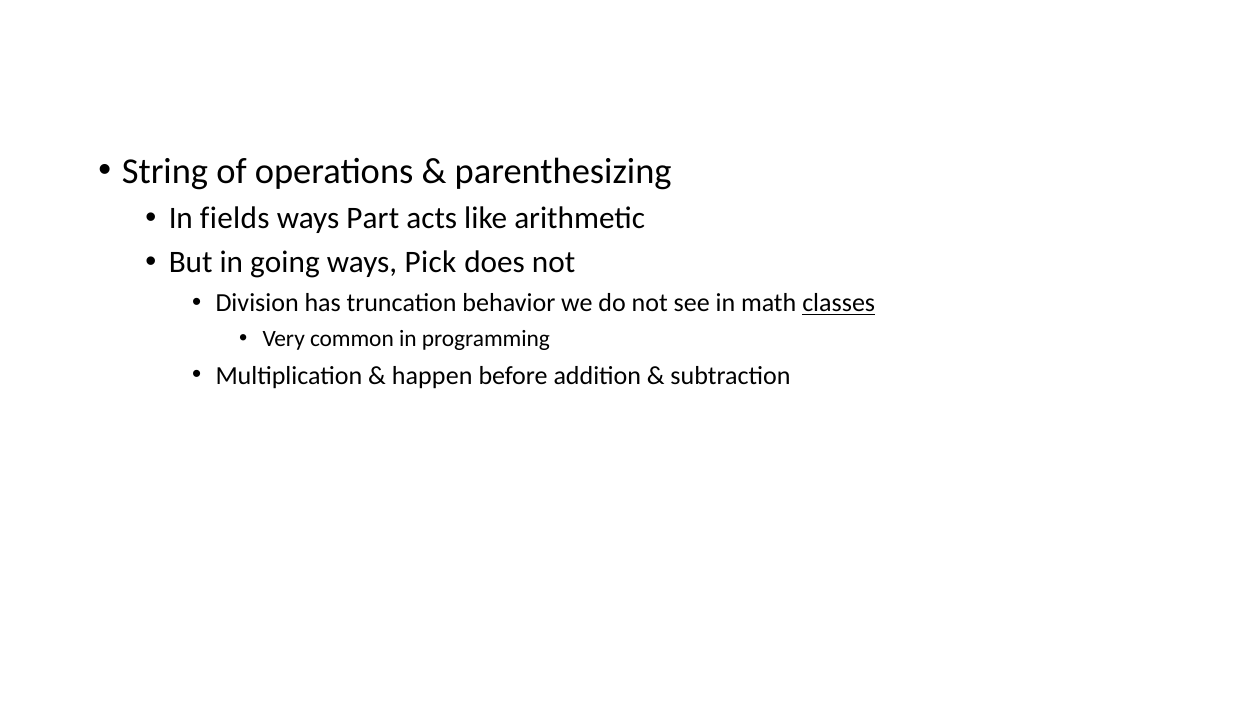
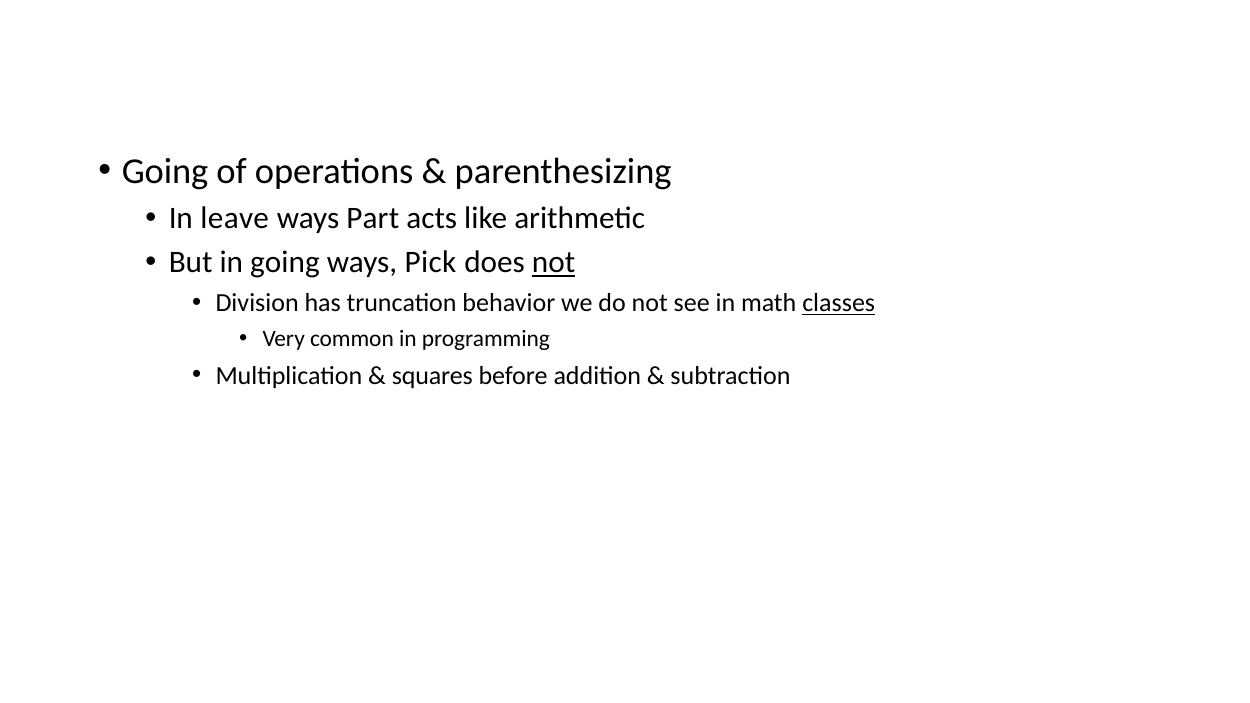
String: String -> Going (165, 172)
fields: fields -> leave (235, 219)
not underline: none -> present (554, 263)
happen: happen -> squares (432, 376)
